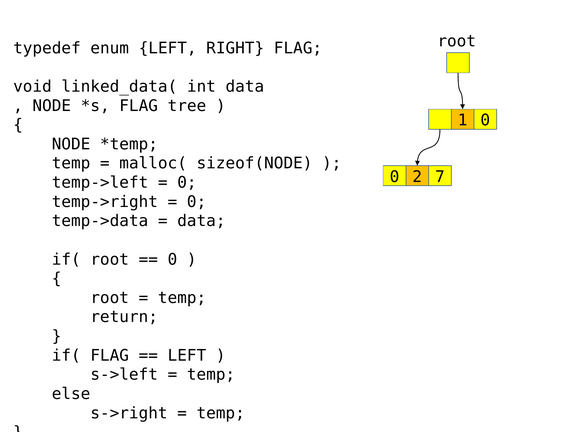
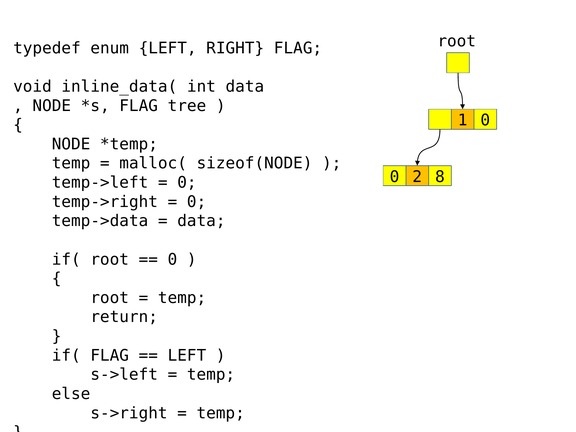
linked_data(: linked_data( -> inline_data( (119, 87)
7: 7 -> 8 (440, 177)
